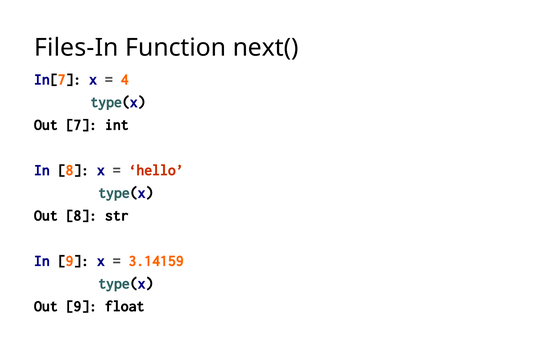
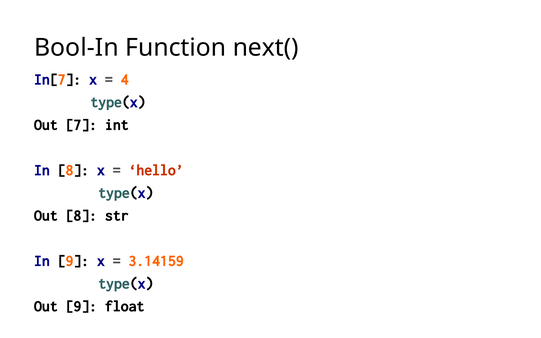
Files-In: Files-In -> Bool-In (76, 48)
